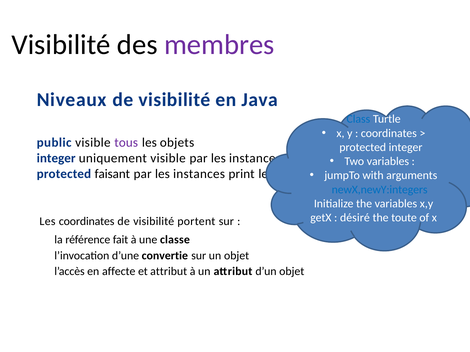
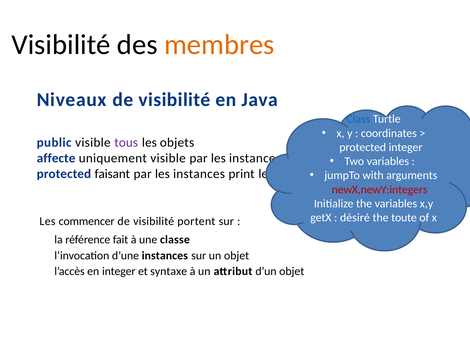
membres colour: purple -> orange (219, 45)
integer: integer -> affecte (56, 158)
newX,newY:integers colour: blue -> red (380, 190)
Les coordinates: coordinates -> commencer (87, 222)
d’une convertie: convertie -> instances (165, 256)
en affecte: affecte -> integer (119, 272)
et attribut: attribut -> syntaxe (169, 272)
